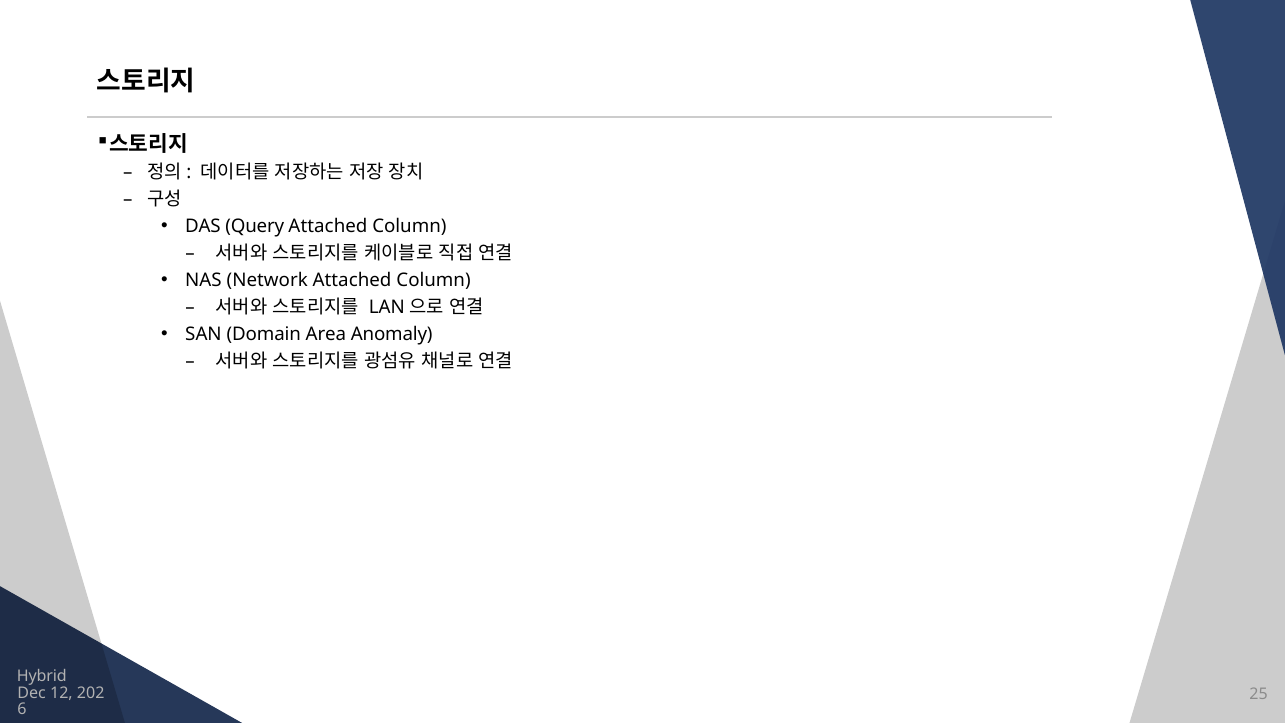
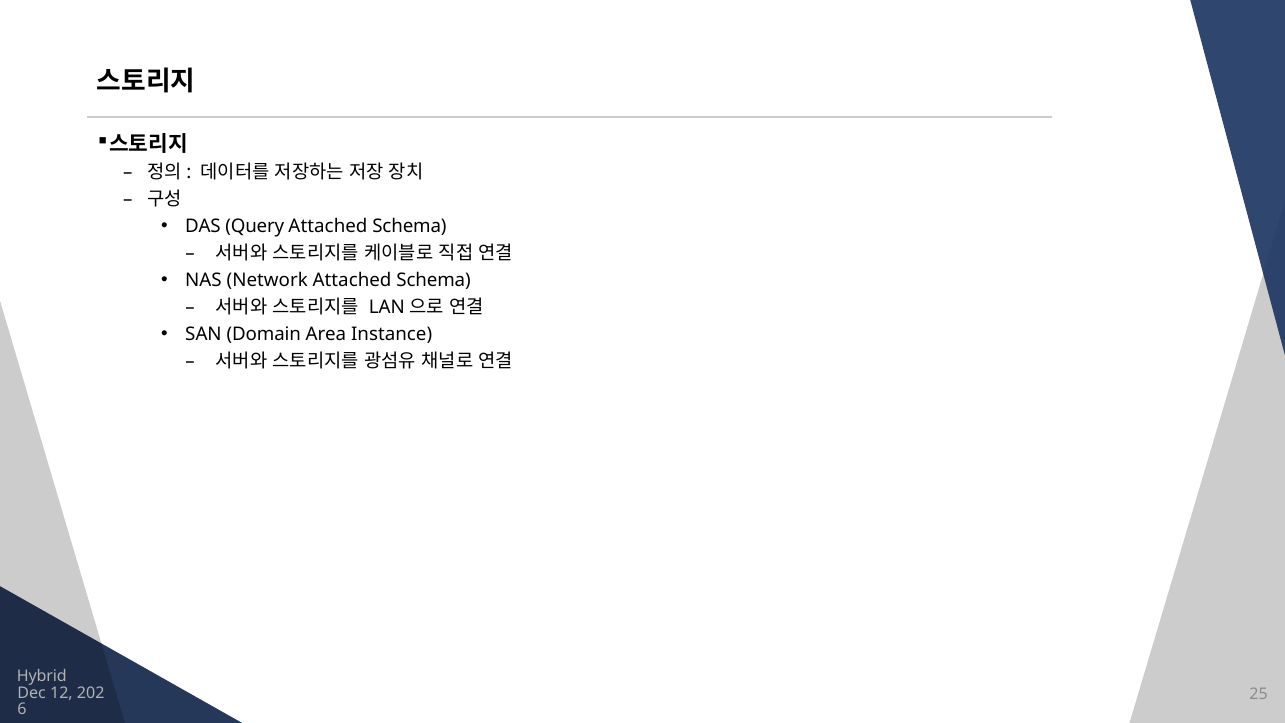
Column: Column -> Schema (409, 226)
Network Attached Column: Column -> Schema (434, 280)
Anomaly: Anomaly -> Instance (392, 334)
